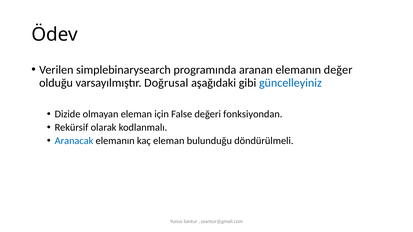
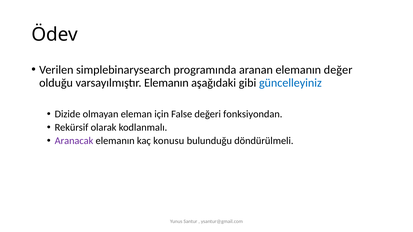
varsayılmıştır Doğrusal: Doğrusal -> Elemanın (166, 83)
Aranacak colour: blue -> purple (74, 141)
kaç eleman: eleman -> konusu (169, 141)
